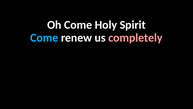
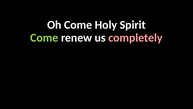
Come colour: light blue -> light green (44, 38)
